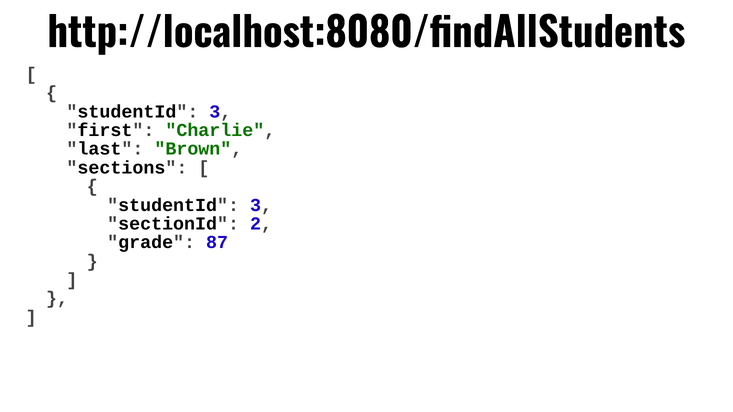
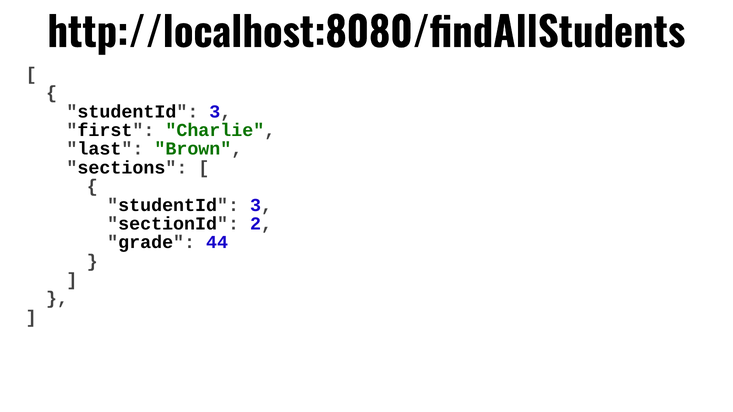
87: 87 -> 44 (217, 243)
